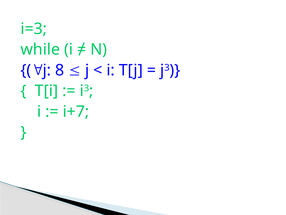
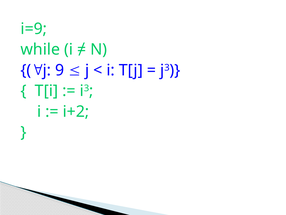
i=3: i=3 -> i=9 (34, 29)
8: 8 -> 9 (60, 70)
i+7: i+7 -> i+2 (76, 111)
